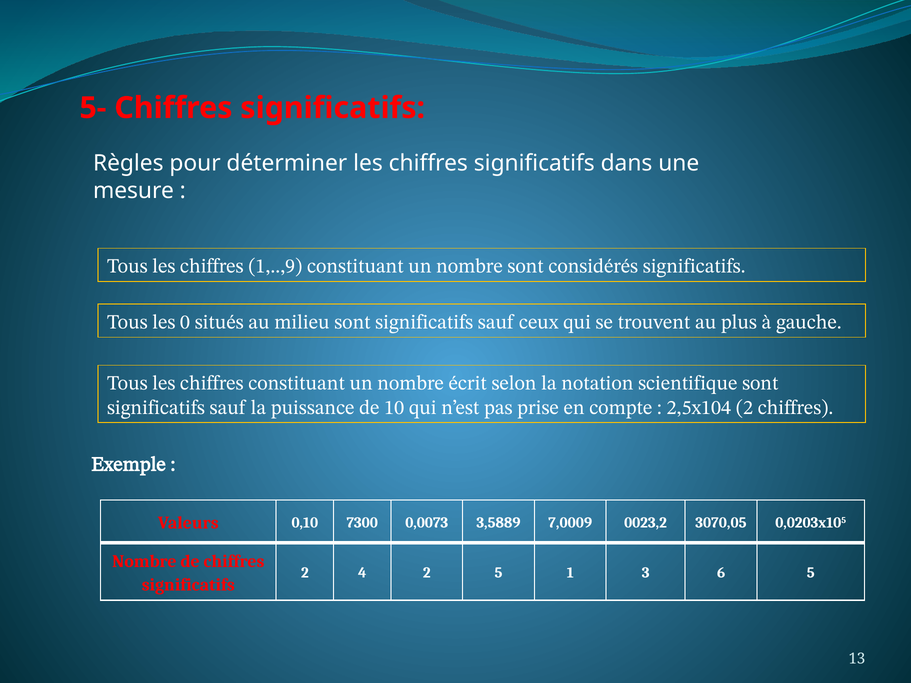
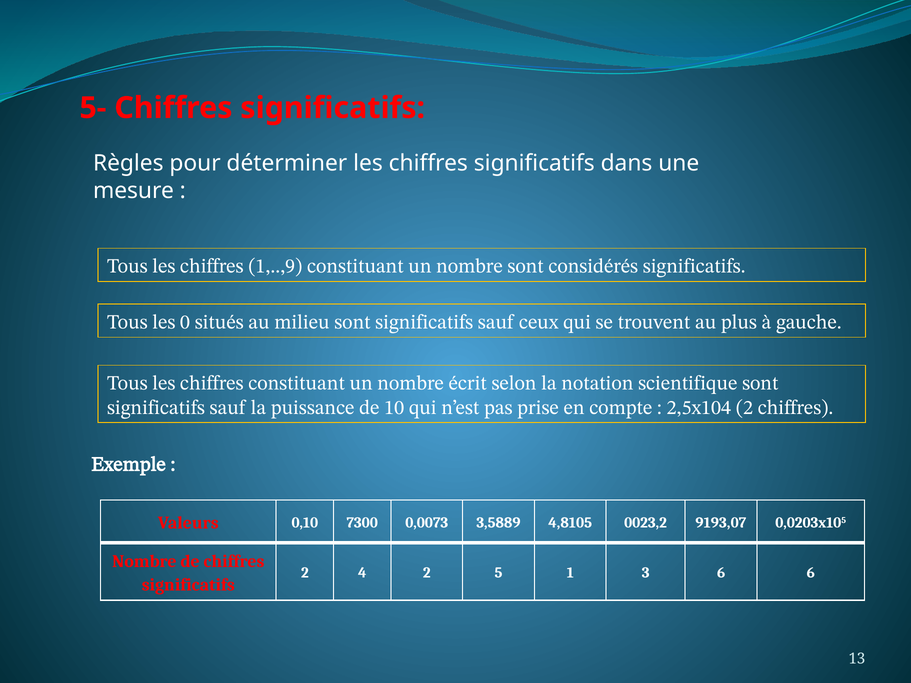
7,0009: 7,0009 -> 4,8105 (570, 523)
3070,05: 3070,05 -> 9193,07 (721, 523)
6 5: 5 -> 6 (811, 573)
